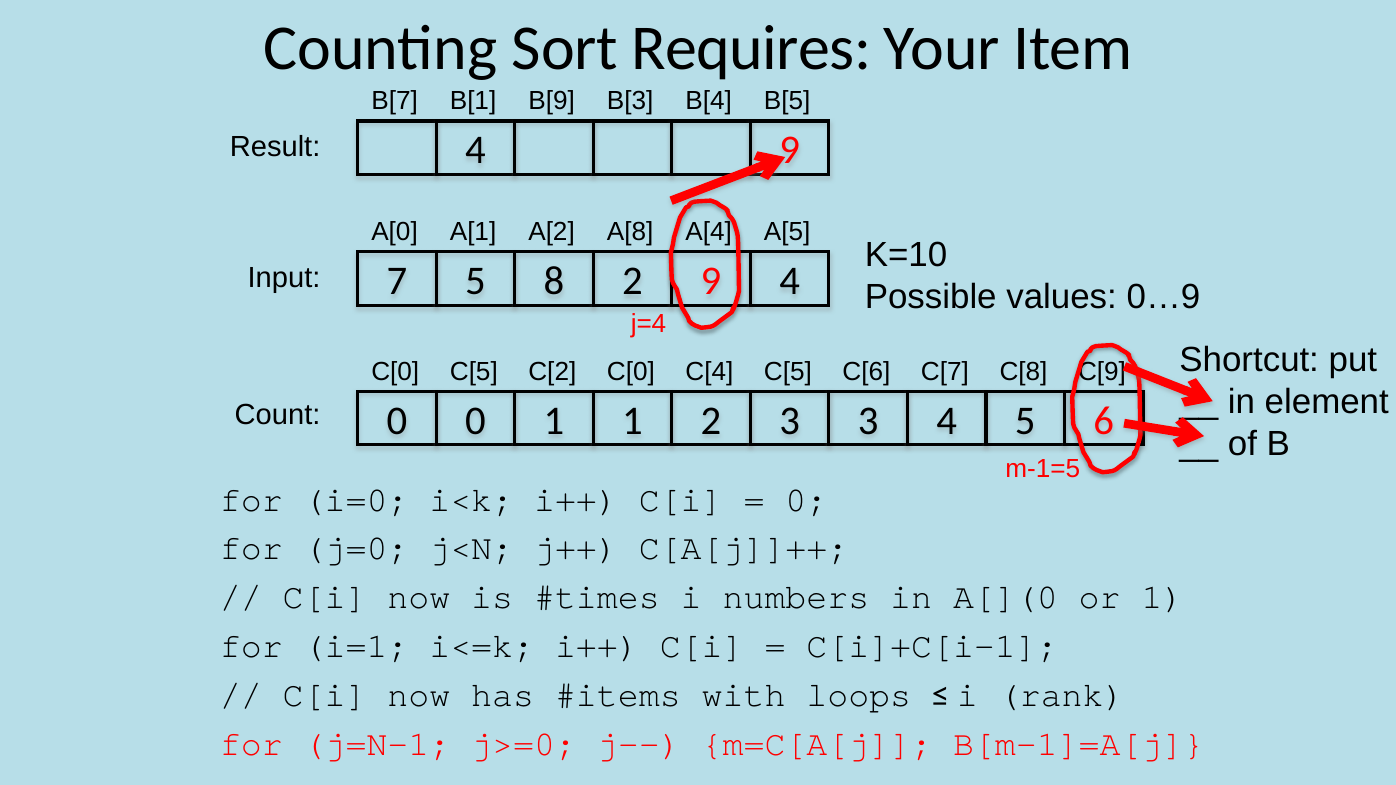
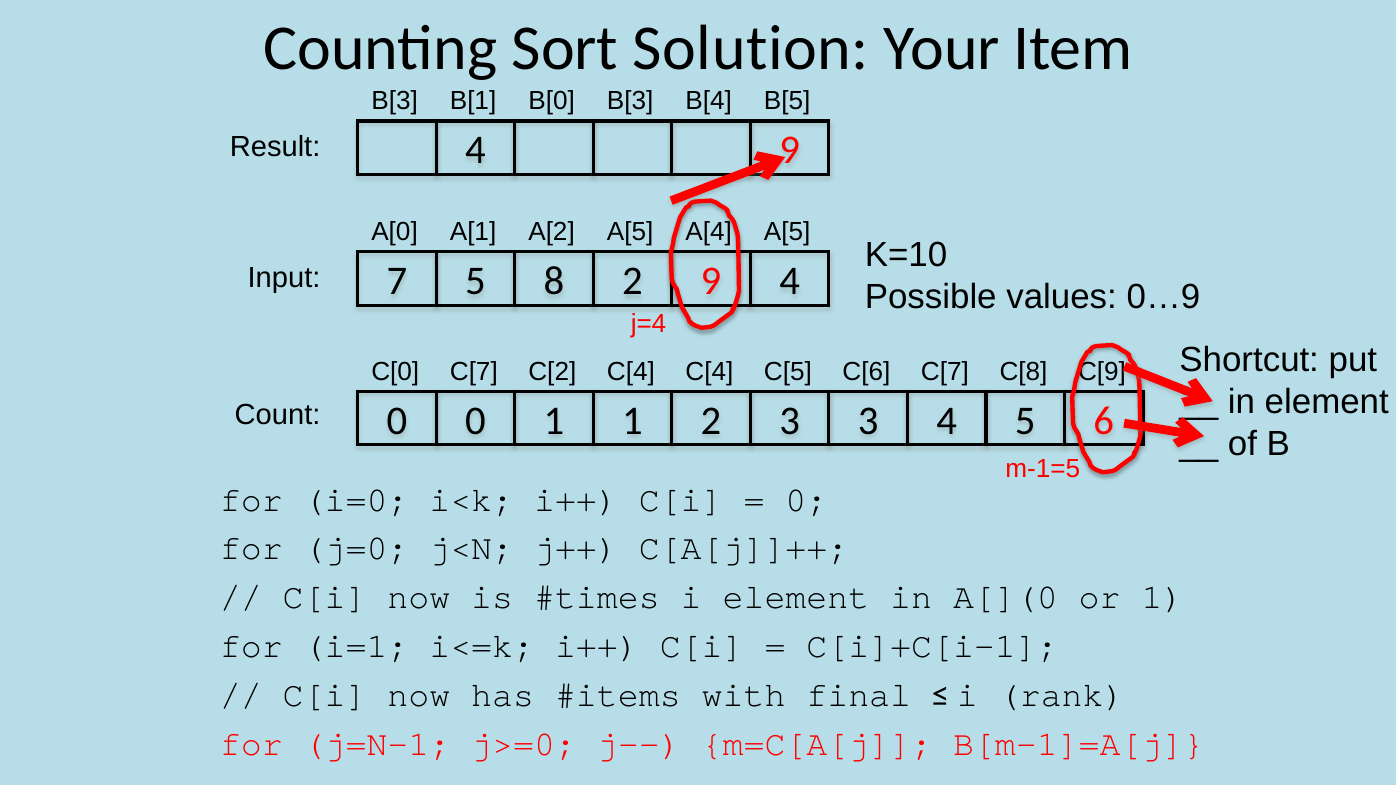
Requires: Requires -> Solution (751, 48)
B[7: B[7 -> B[3 (395, 101)
B[9: B[9 -> B[0 (552, 101)
A[8: A[8 -> A[5 (630, 232)
C[5: C[5 -> C[7 (474, 372)
C[0: C[0 -> C[4 (631, 372)
i numbers: numbers -> element (796, 597)
loops: loops -> final (859, 695)
